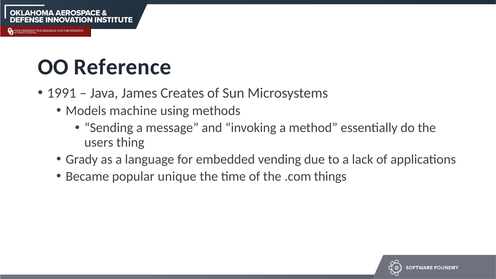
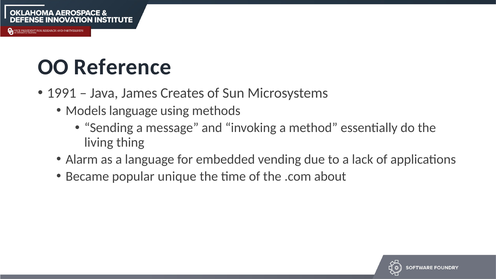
Models machine: machine -> language (133, 111)
users: users -> living (99, 142)
Grady: Grady -> Alarm (82, 159)
things: things -> about (330, 176)
